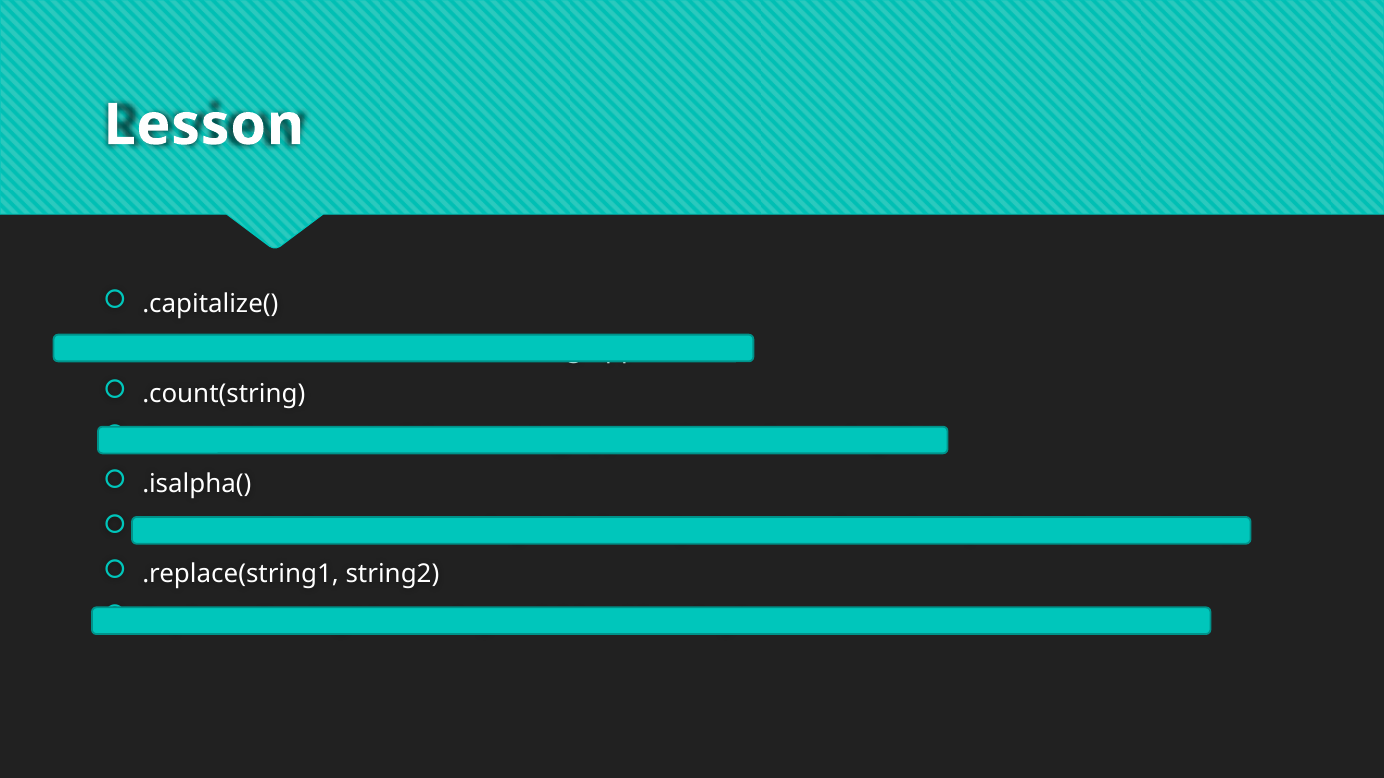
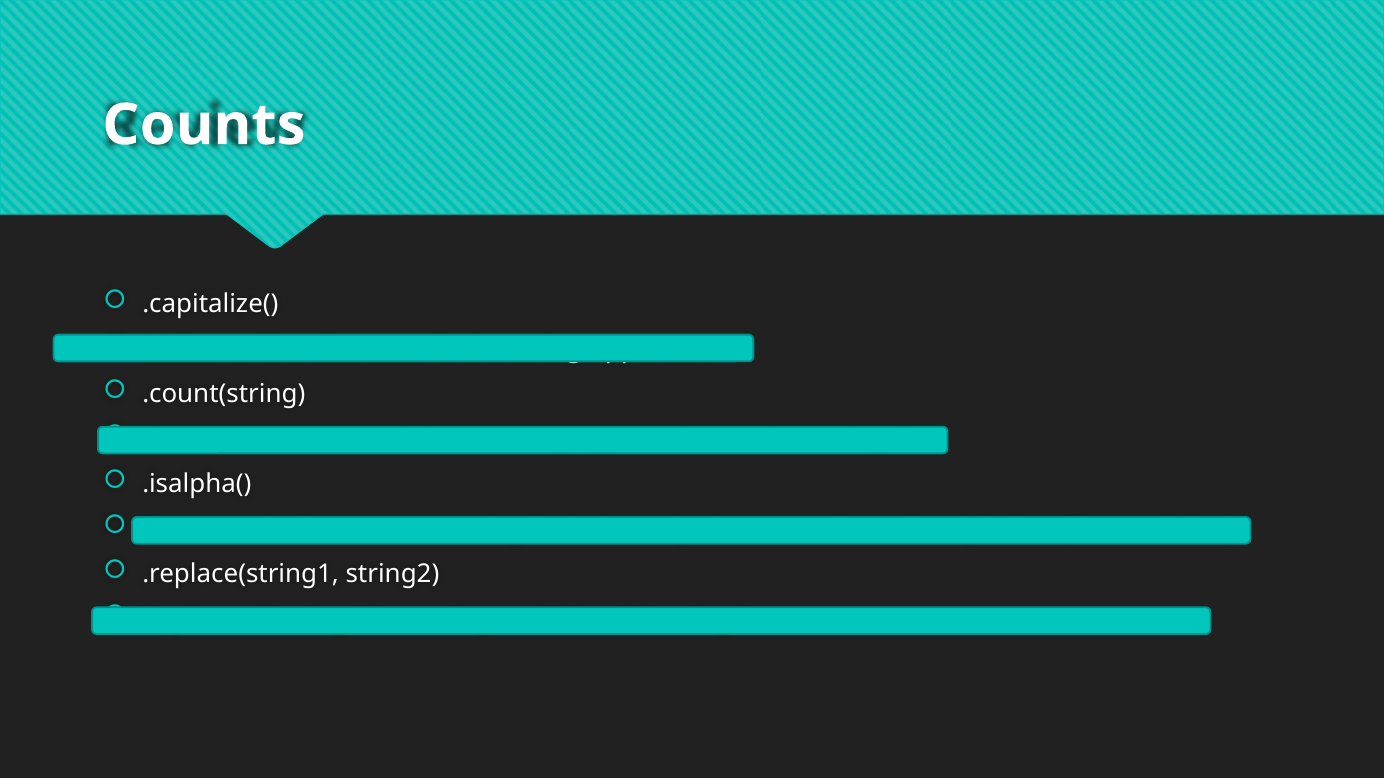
Lesson: Lesson -> Counts (204, 125)
